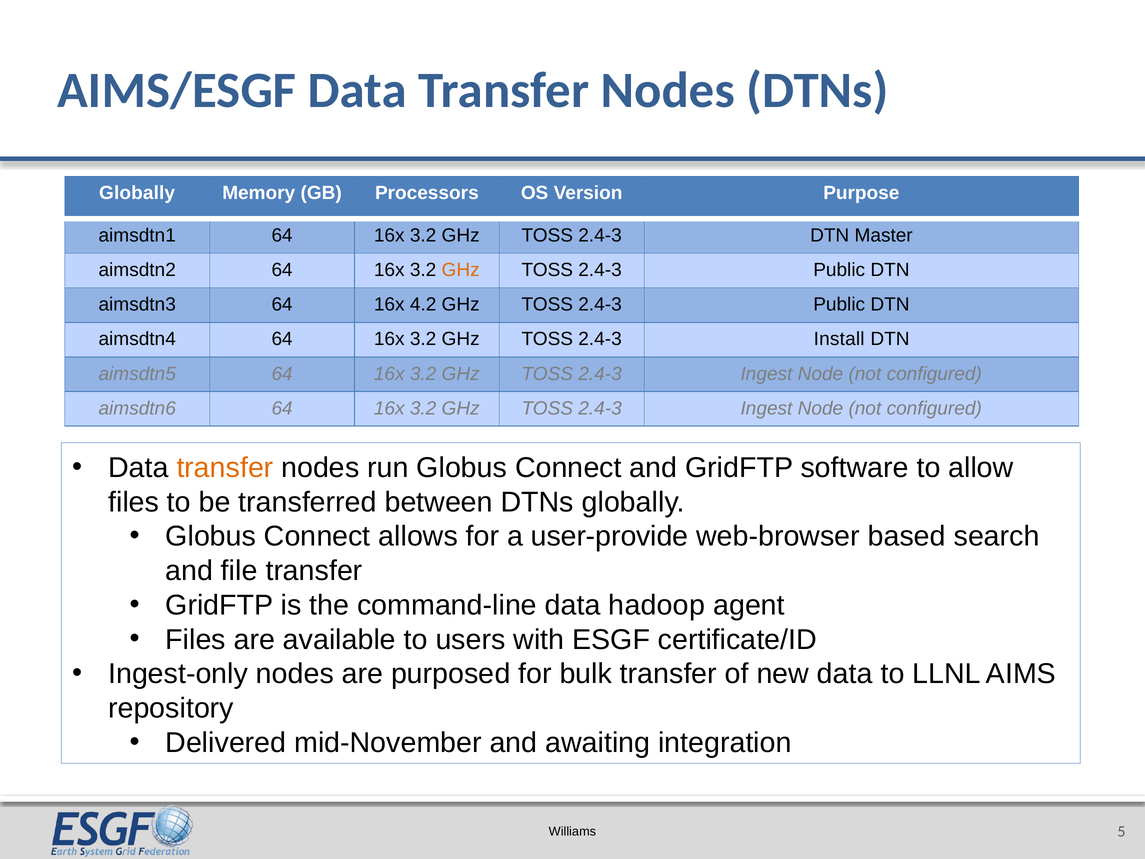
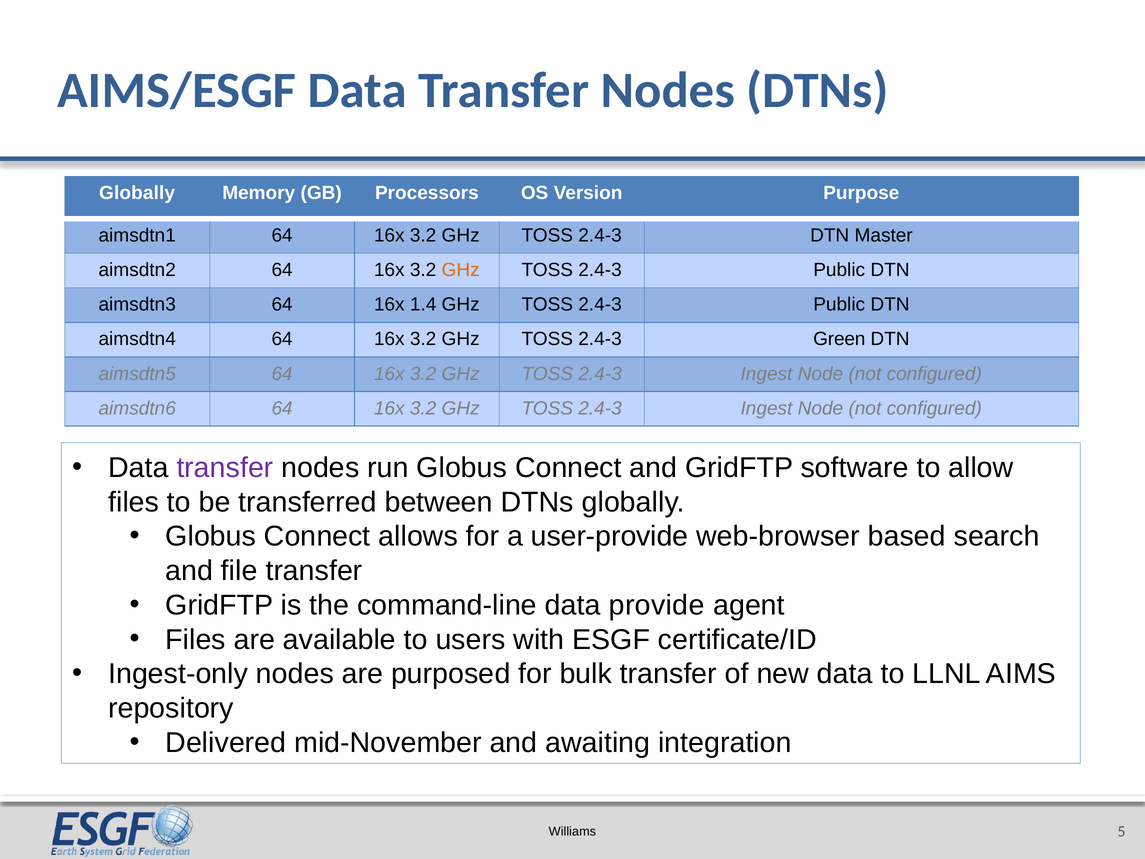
4.2: 4.2 -> 1.4 (423, 305)
Install: Install -> Green (839, 339)
transfer colour: orange -> purple (225, 468)
hadoop: hadoop -> provide (657, 605)
